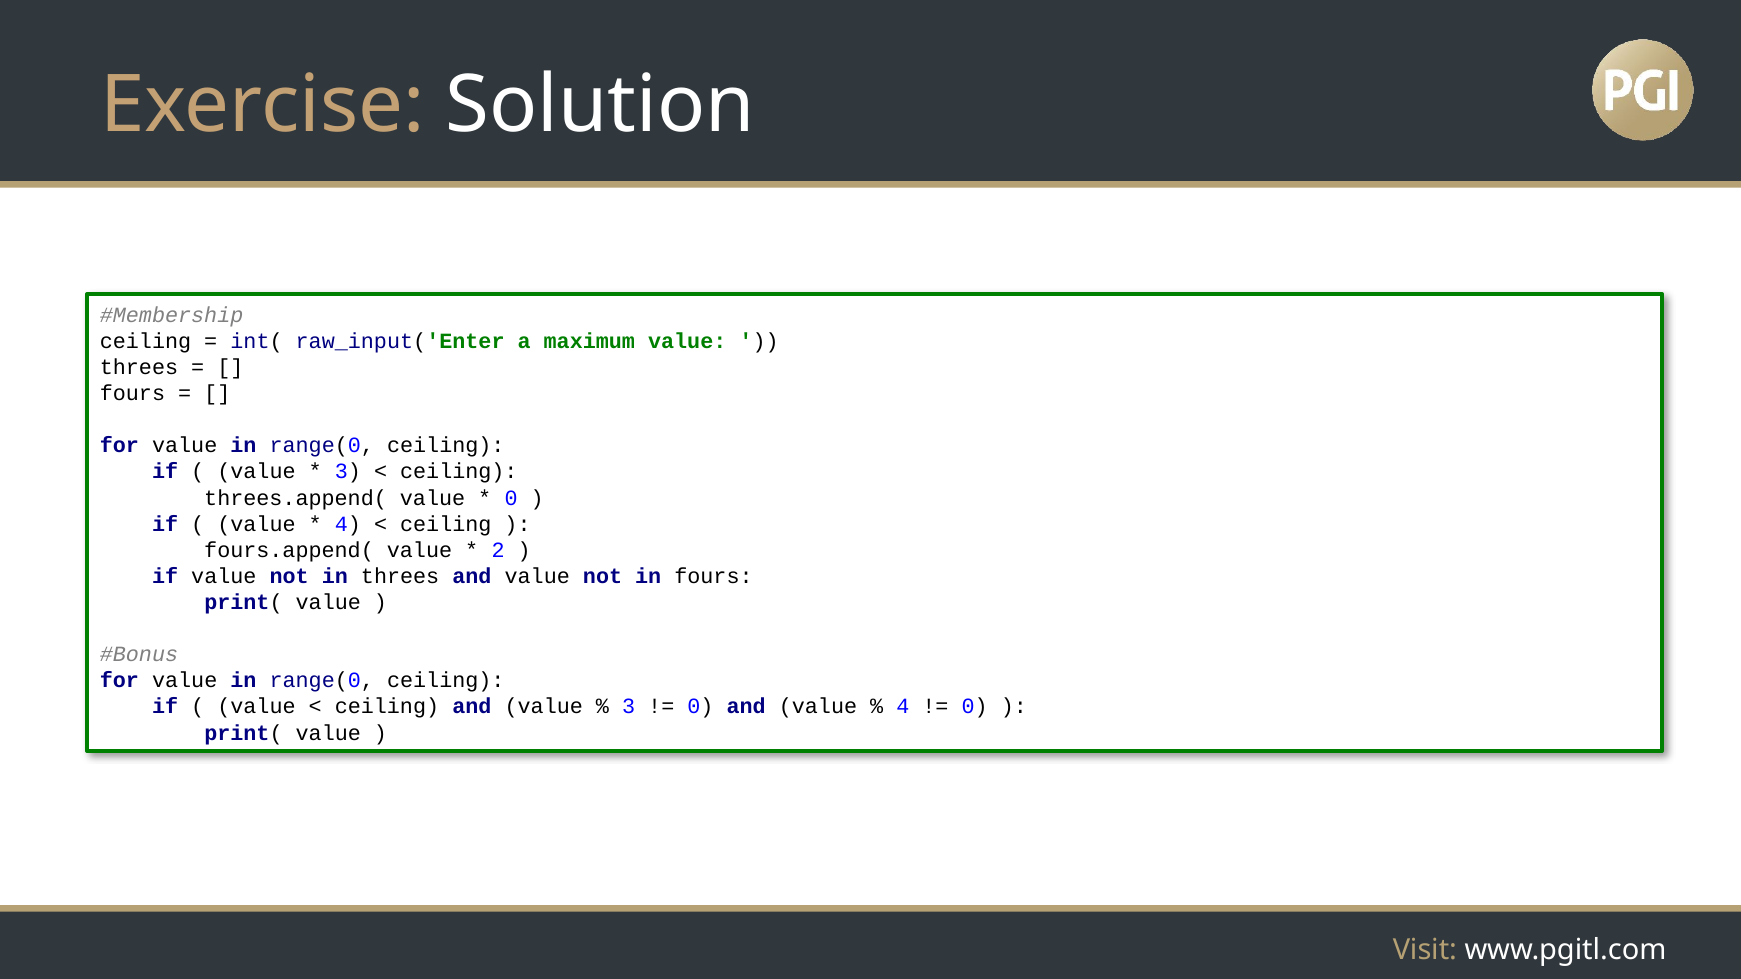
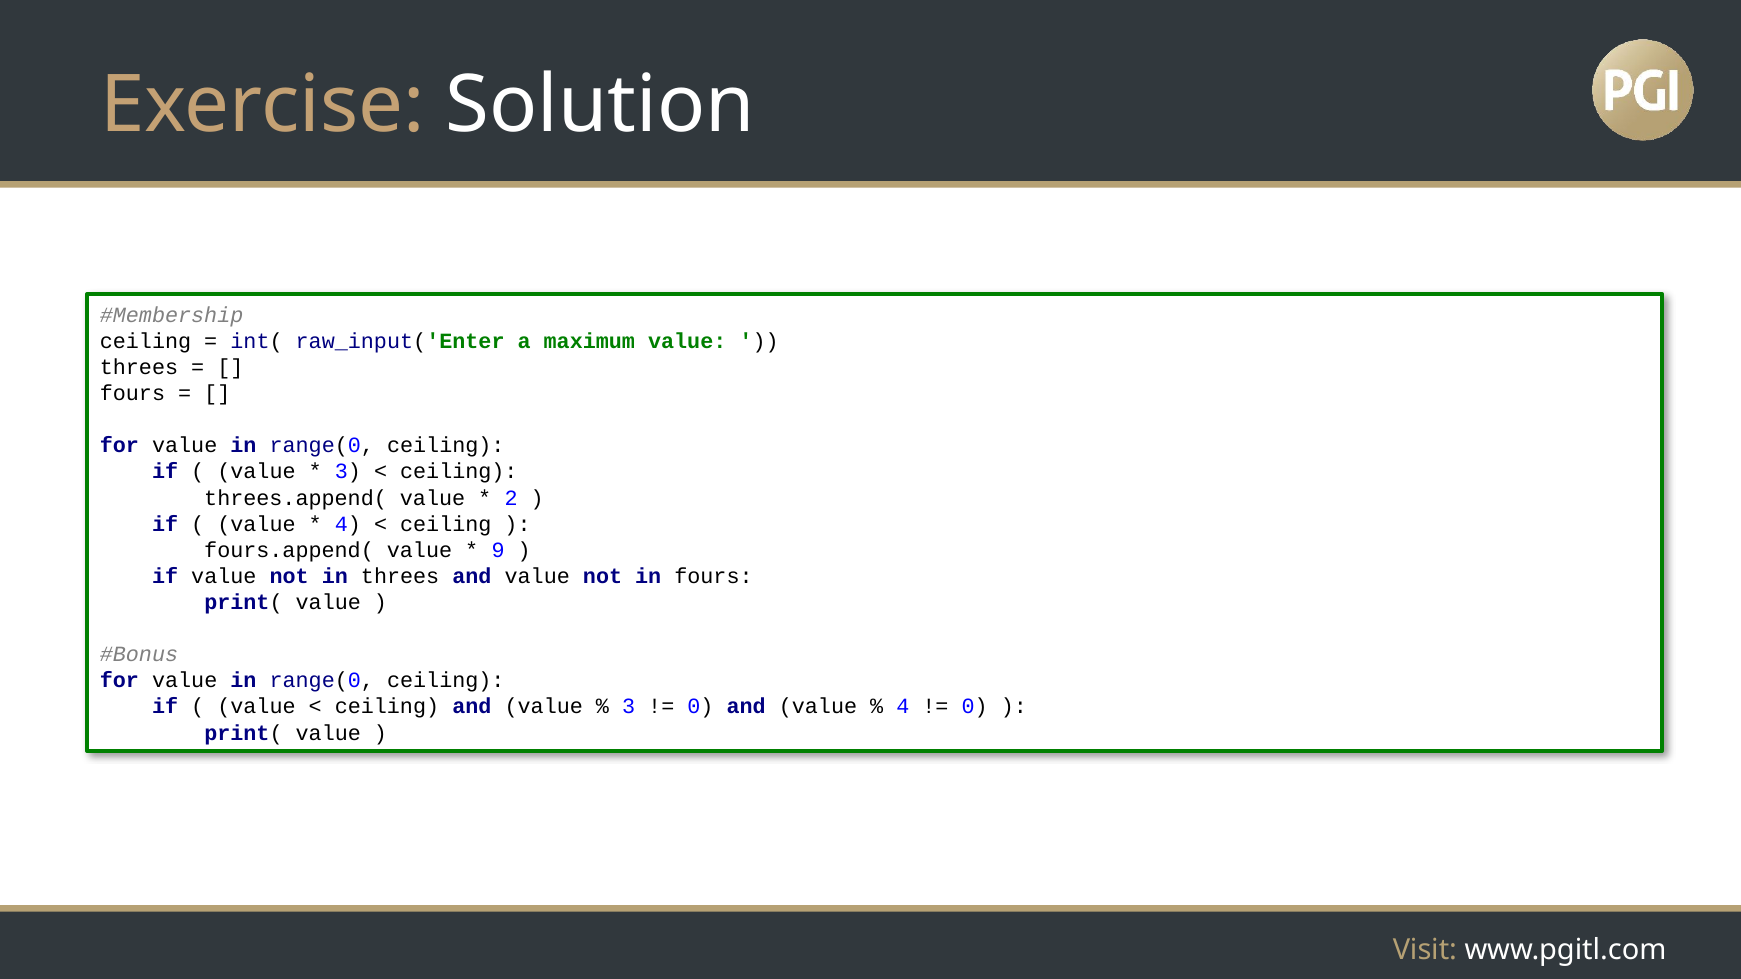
0: 0 -> 2 (511, 498)
2: 2 -> 9 (498, 550)
